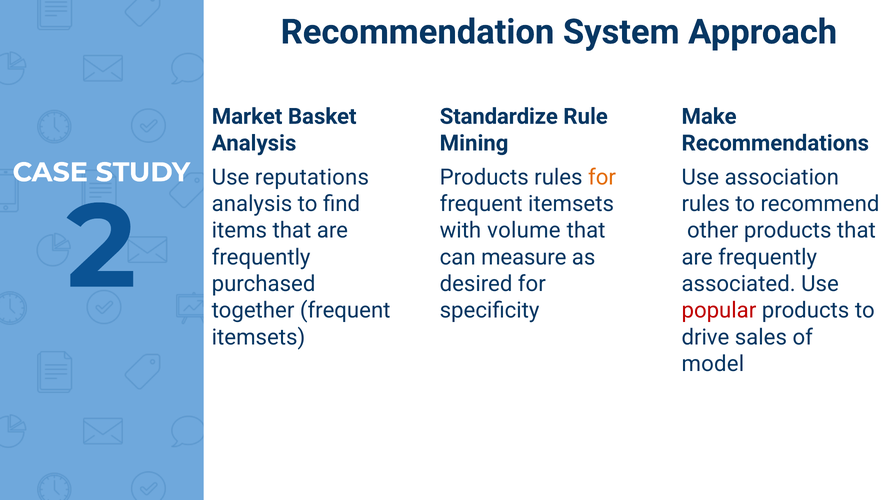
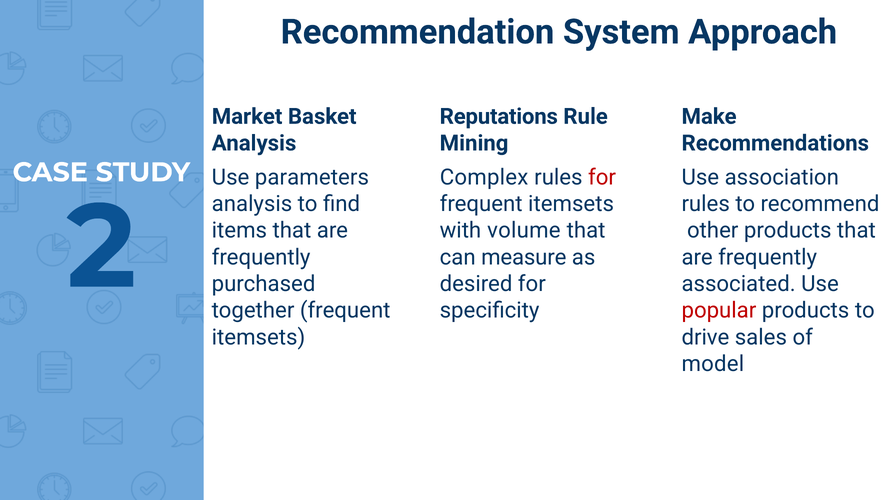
Standardize: Standardize -> Reputations (499, 116)
reputations: reputations -> parameters (312, 177)
Products: Products -> Complex (484, 177)
for colour: orange -> red (602, 177)
